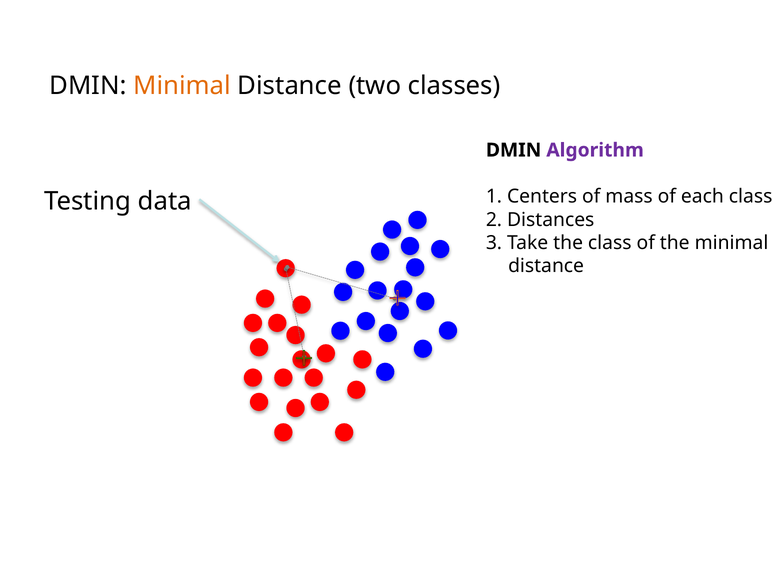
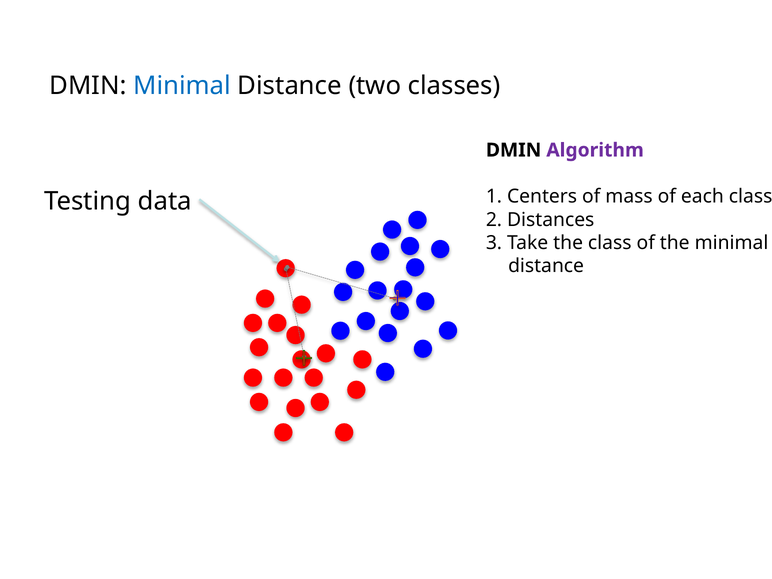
Minimal colour: orange -> blue (182, 86)
